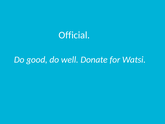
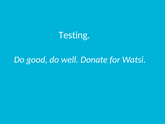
Official: Official -> Testing (74, 35)
